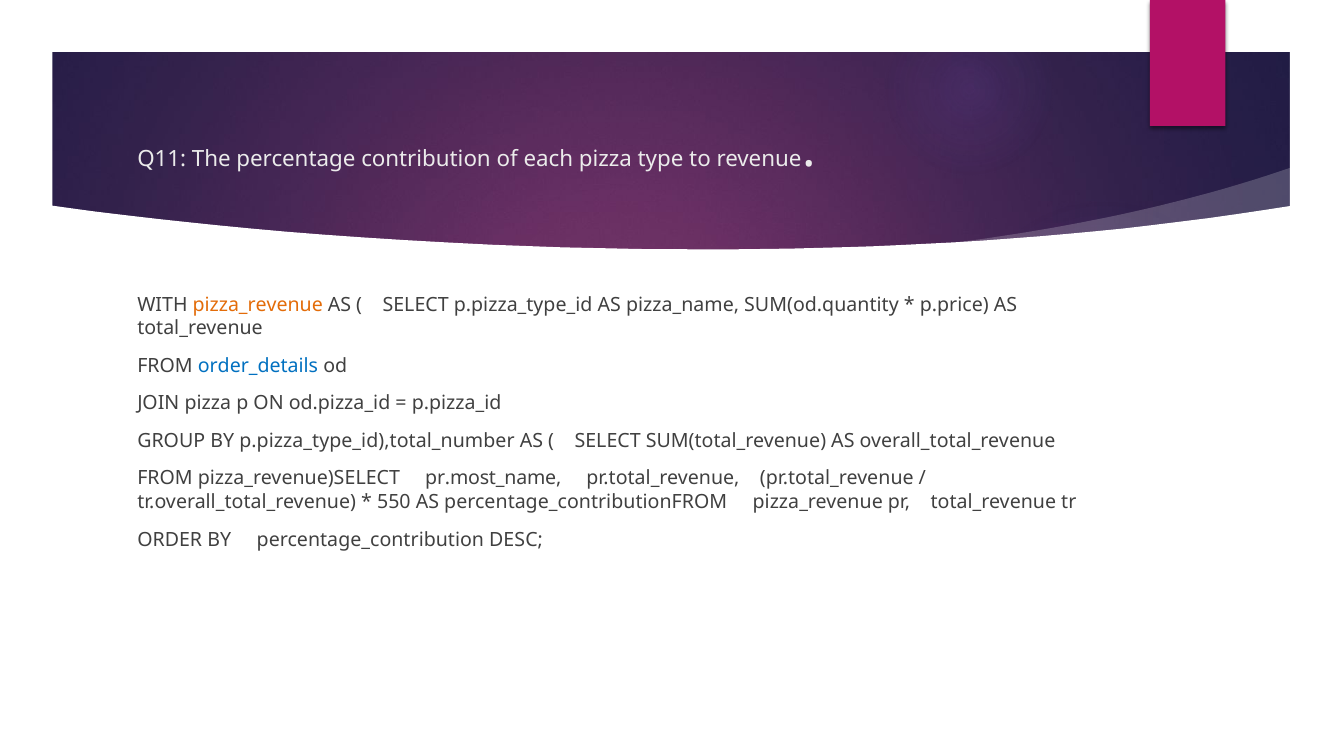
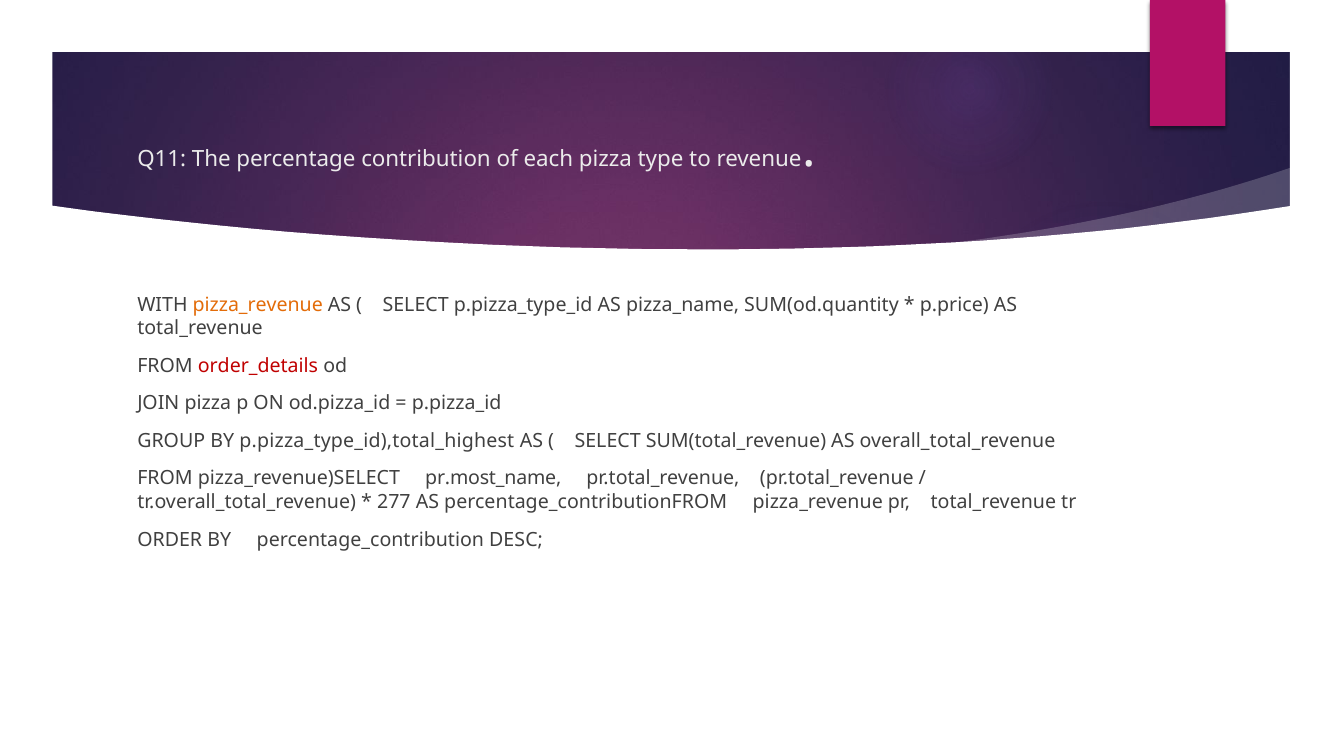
order_details colour: blue -> red (258, 366)
p.pizza_type_id),total_number: p.pizza_type_id),total_number -> p.pizza_type_id),total_highest (377, 441)
550: 550 -> 277 (394, 502)
